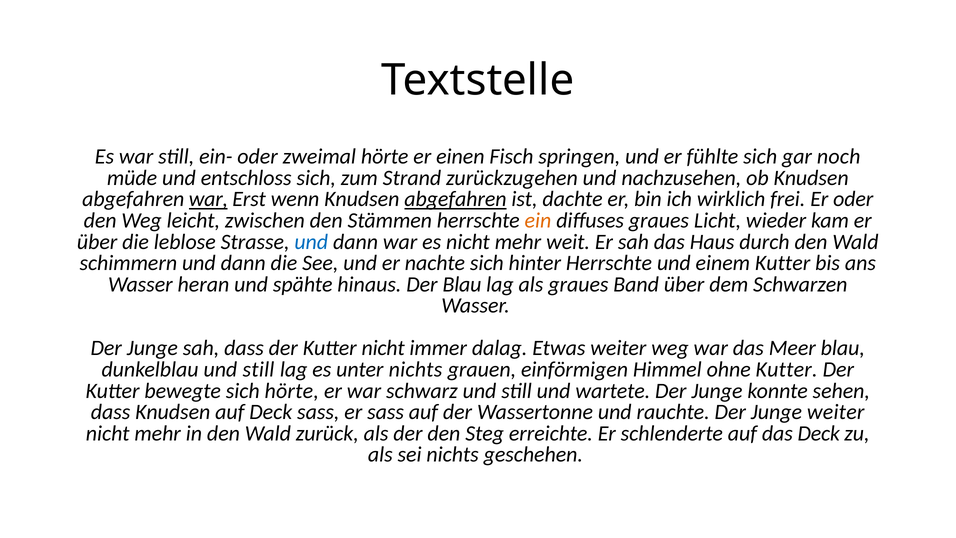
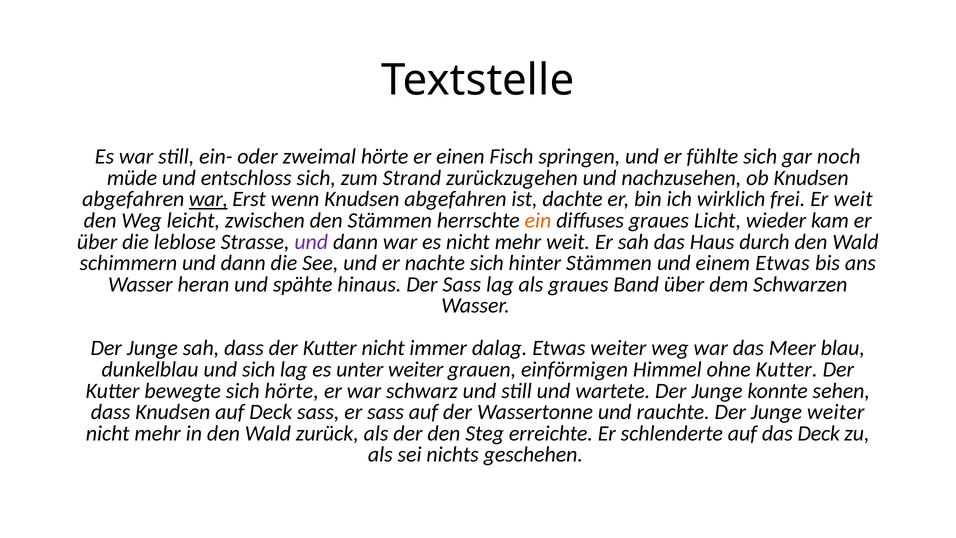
abgefahren underline: present -> none (455, 199)
Er oder: oder -> weit (853, 199)
und colour: blue -> purple (311, 242)
hinter Herrschte: Herrschte -> Stämmen (609, 263)
einem Kutter: Kutter -> Etwas (783, 263)
Der Blau: Blau -> Sass (462, 284)
dunkelblau und still: still -> sich (259, 369)
unter nichts: nichts -> weiter (416, 369)
